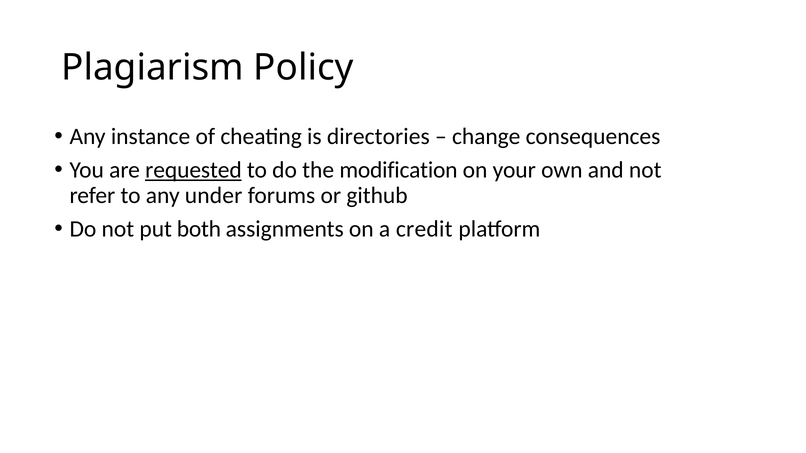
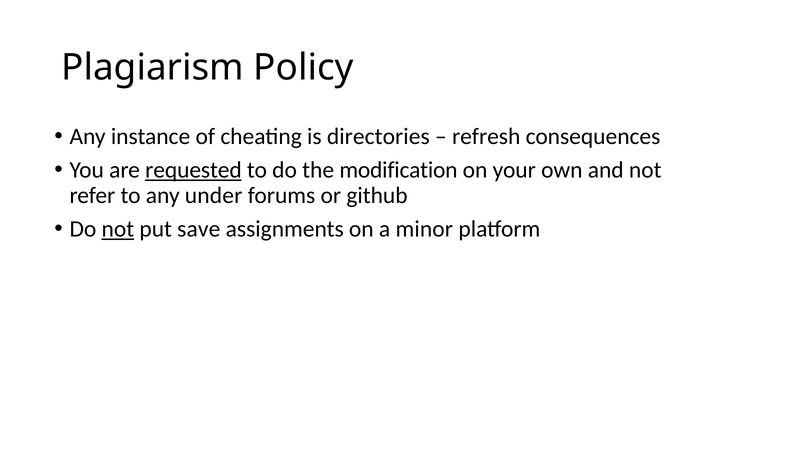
change: change -> refresh (486, 136)
not underline: none -> present (118, 229)
both: both -> save (199, 229)
credit: credit -> minor (424, 229)
